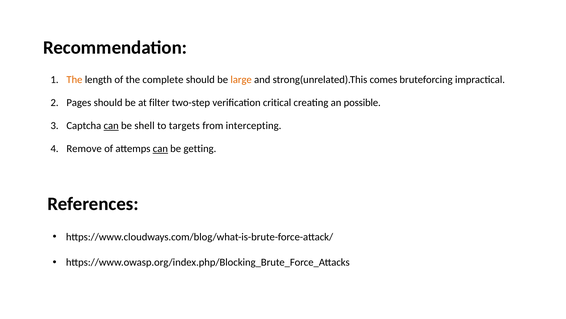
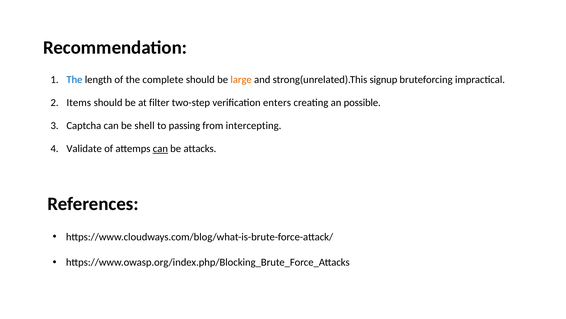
The colour: orange -> blue (74, 80)
comes: comes -> signup (383, 80)
Pages: Pages -> Items (79, 103)
critical: critical -> enters (277, 103)
can underline: present -> none (111, 125)
targets: targets -> passing (184, 125)
Remove: Remove -> Validate (84, 148)
getting: getting -> attacks (200, 148)
